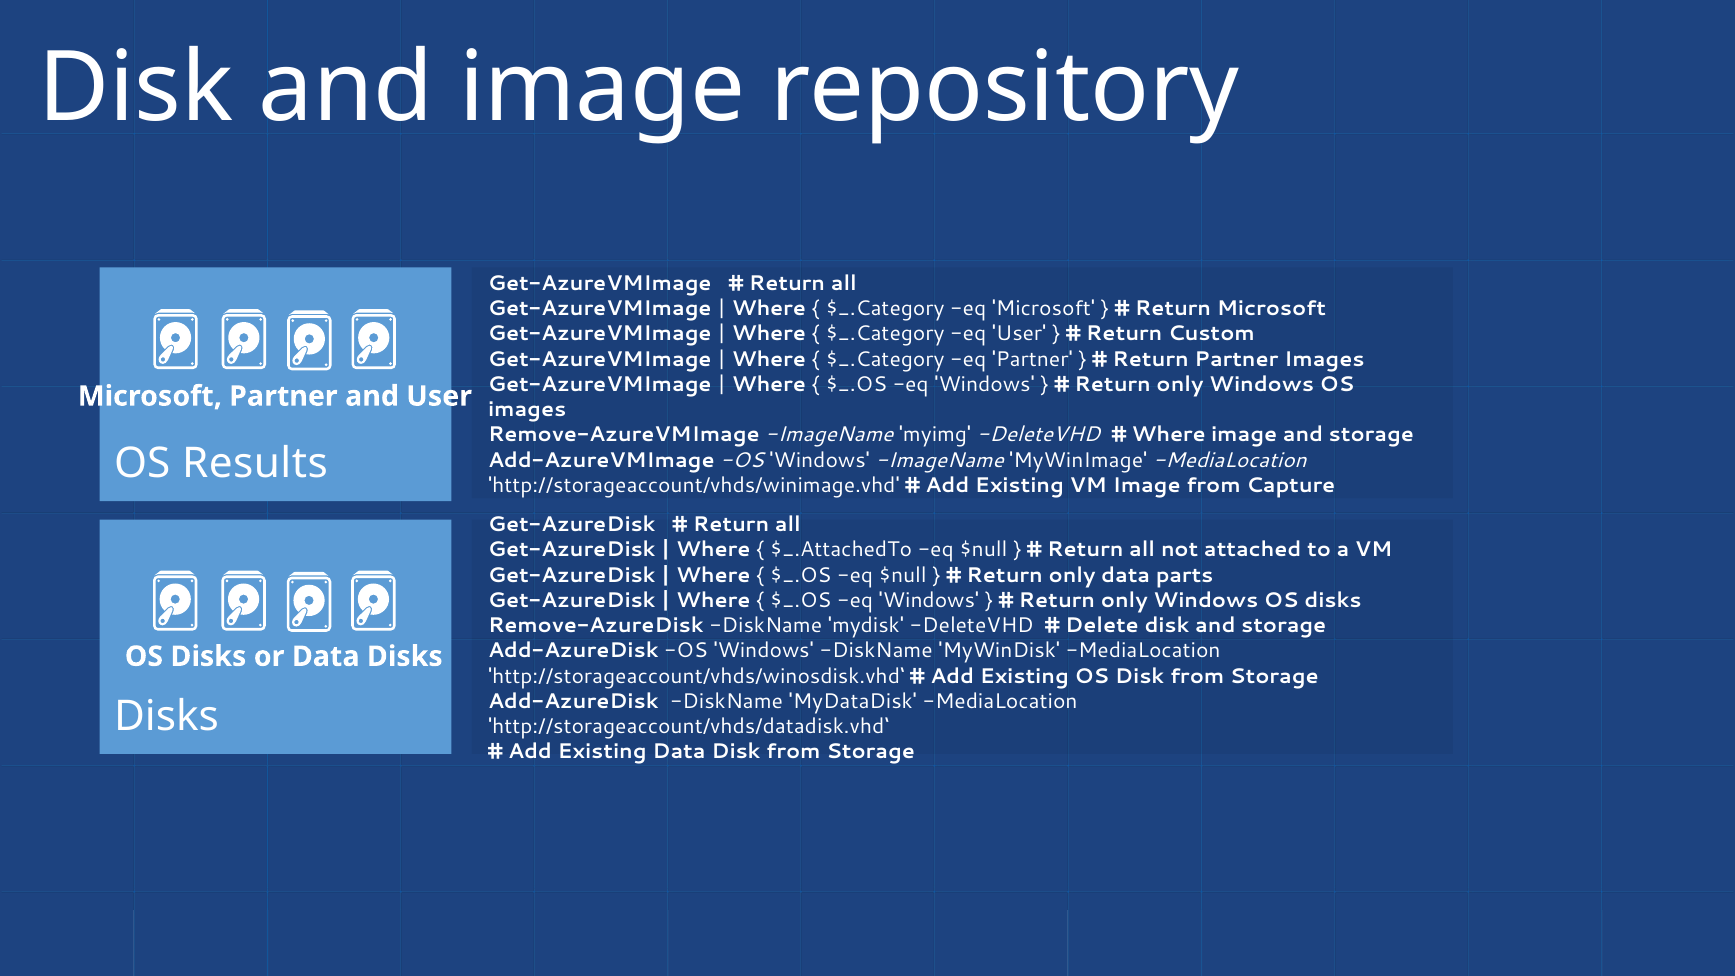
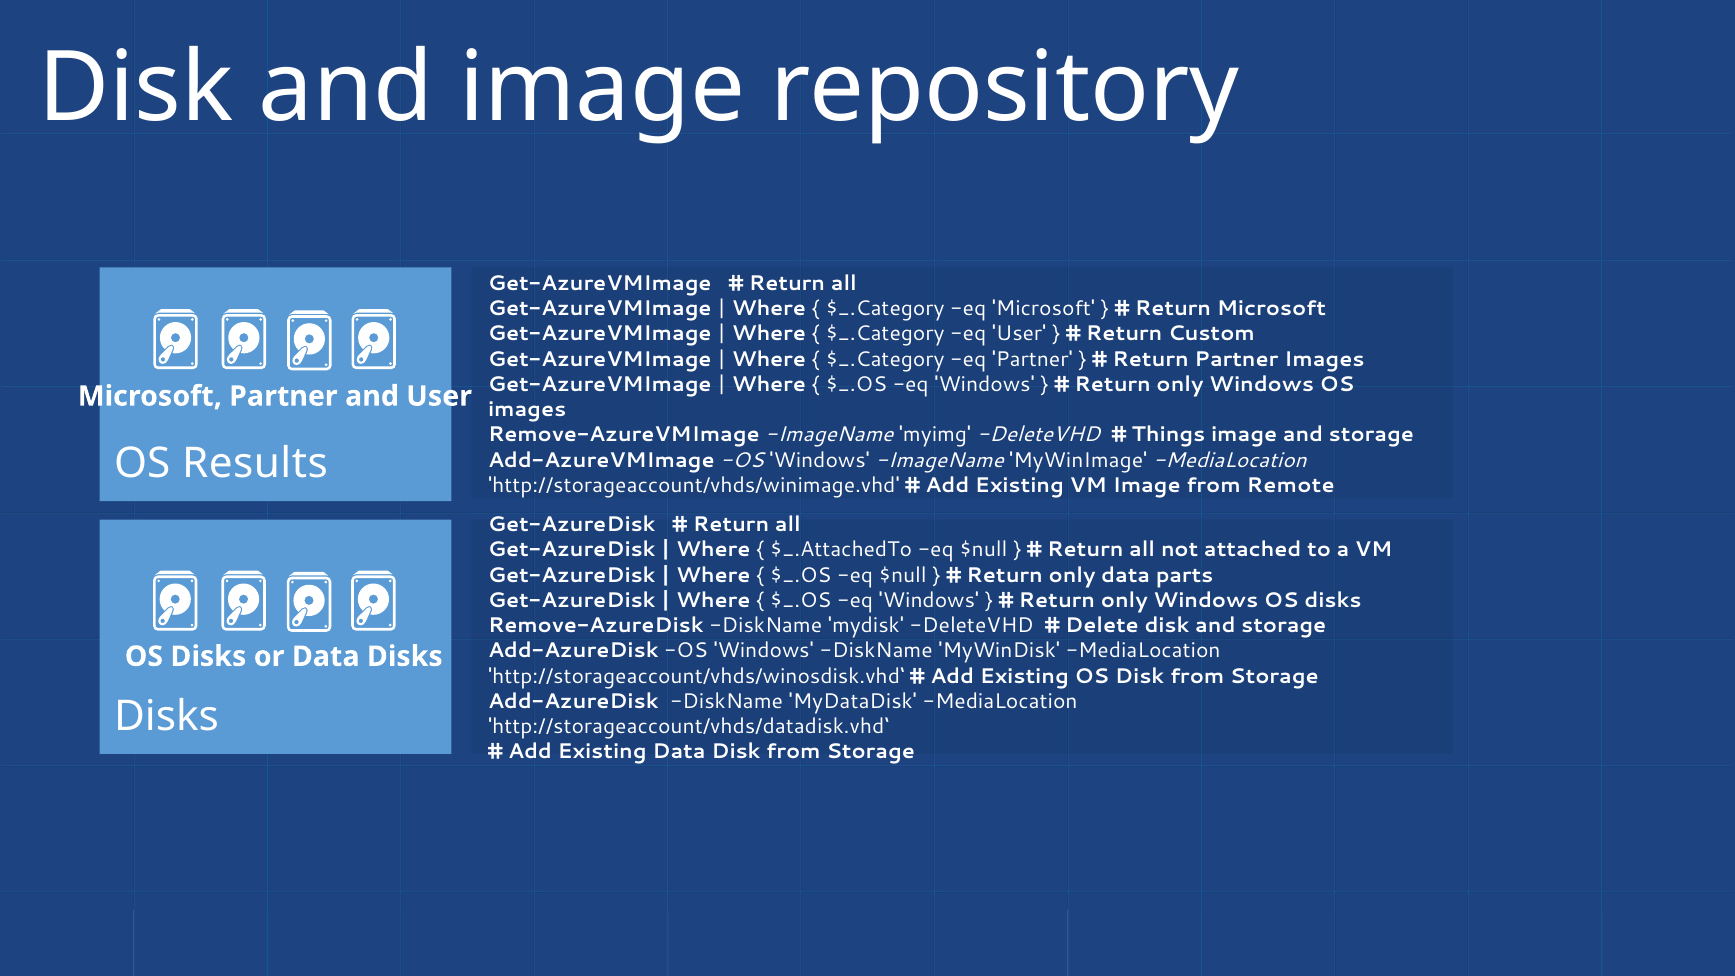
Where: Where -> Things (1169, 435)
Capture: Capture -> Remote (1291, 485)
